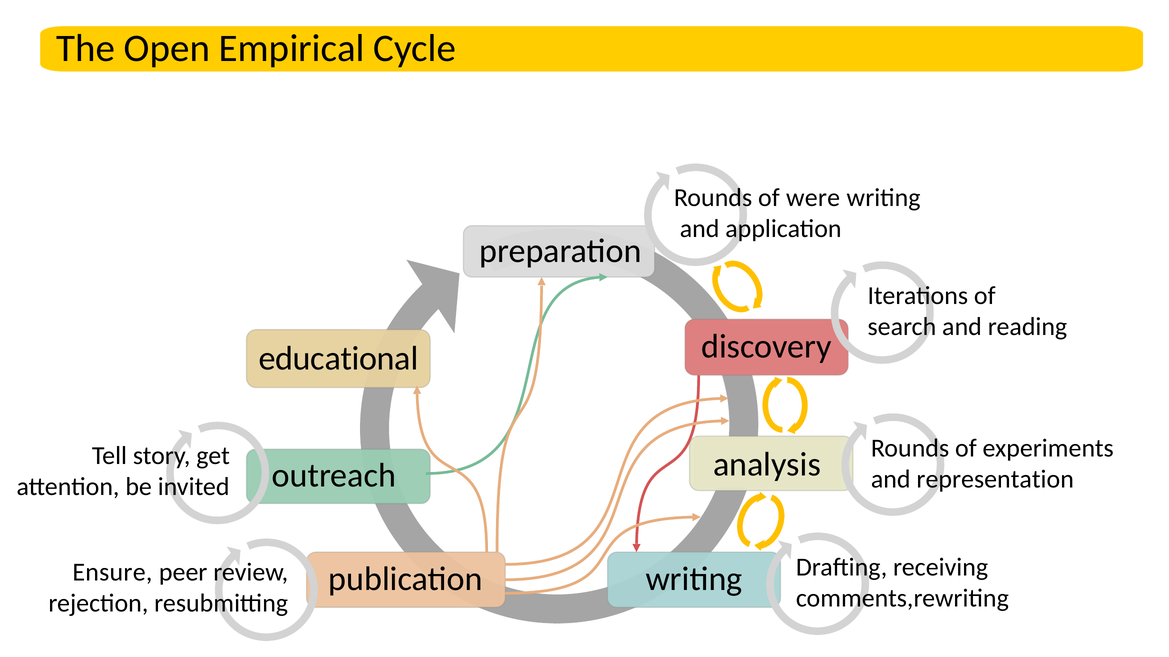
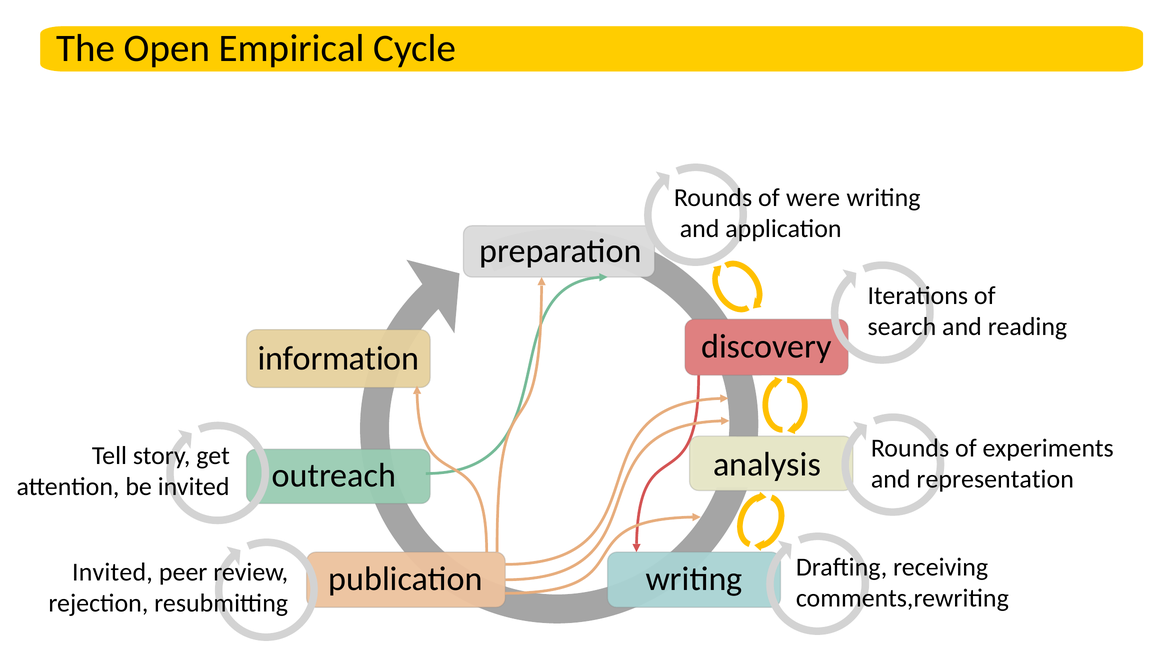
educational: educational -> information (338, 359)
Ensure: Ensure -> Invited (112, 573)
